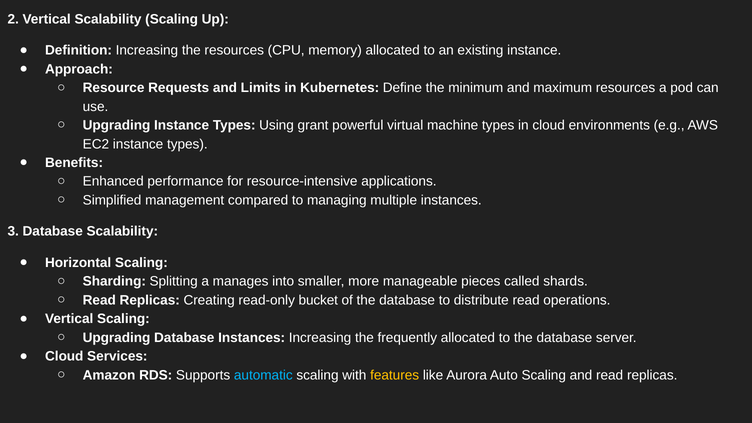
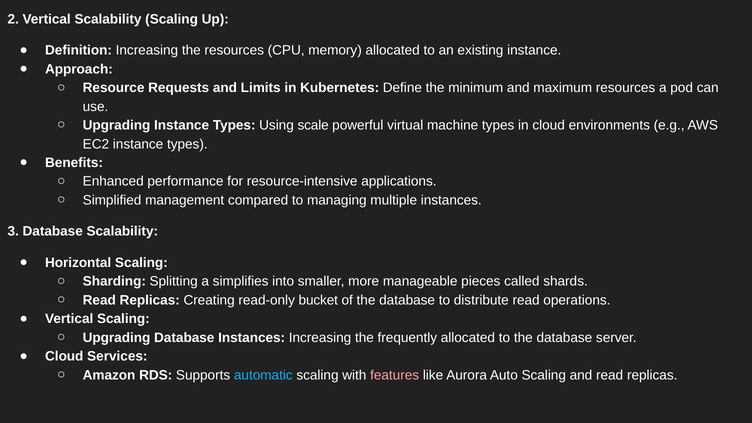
grant: grant -> scale (313, 125)
manages: manages -> simplifies (241, 282)
features colour: yellow -> pink (395, 375)
